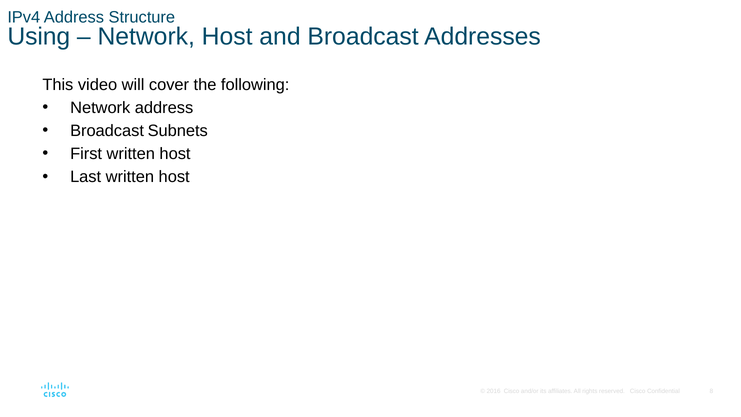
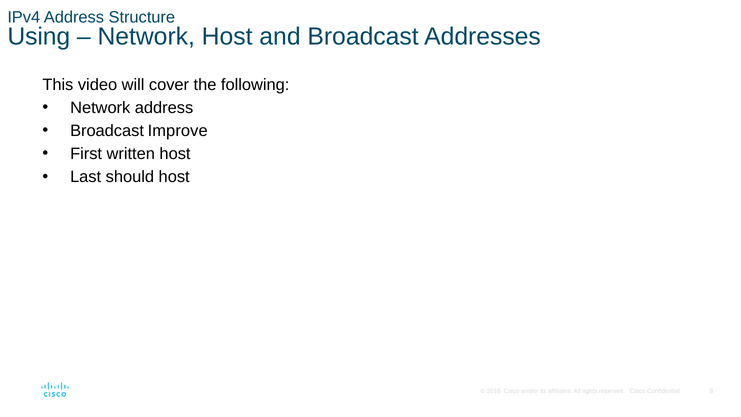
Subnets: Subnets -> Improve (178, 131)
Last written: written -> should (130, 177)
